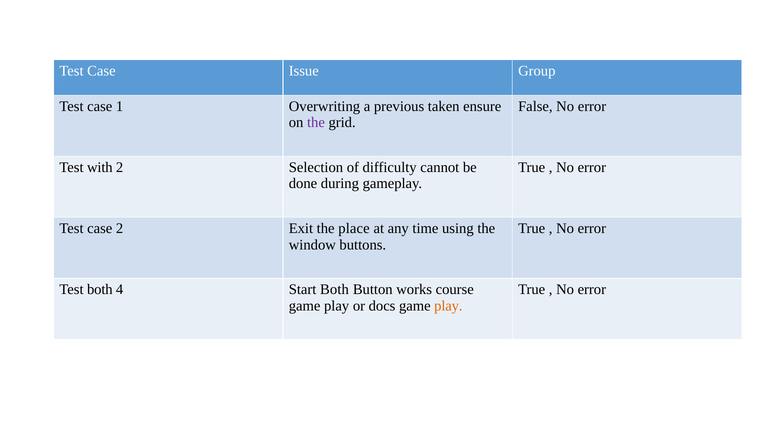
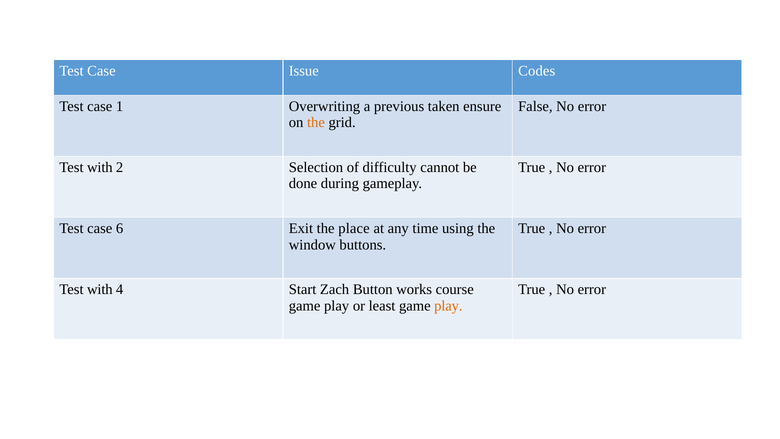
Group: Group -> Codes (537, 71)
the colour: purple -> orange (316, 122)
case 2: 2 -> 6 (120, 228)
both: both -> with (100, 289)
Start Both: Both -> Zach (335, 289)
docs: docs -> least (382, 306)
